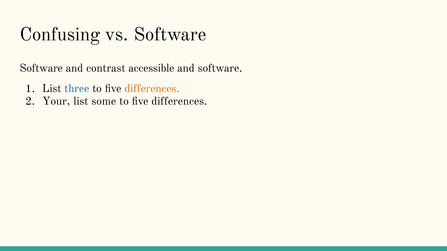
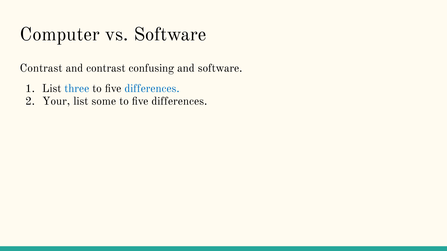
Confusing: Confusing -> Computer (60, 34)
Software: Software -> Contrast (41, 68)
accessible: accessible -> confusing (151, 68)
differences colour: orange -> blue (152, 89)
